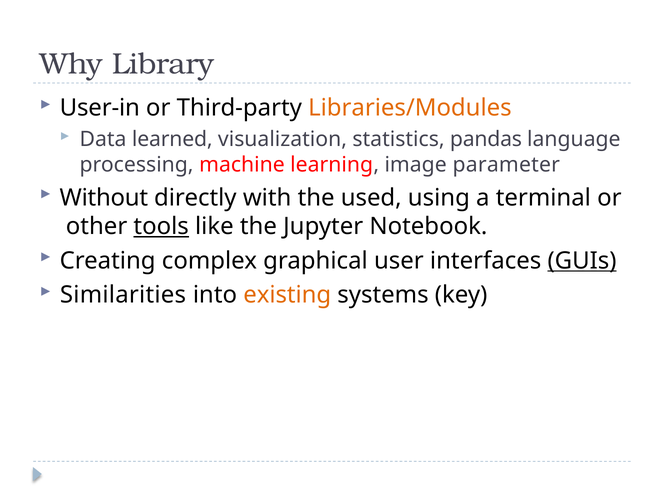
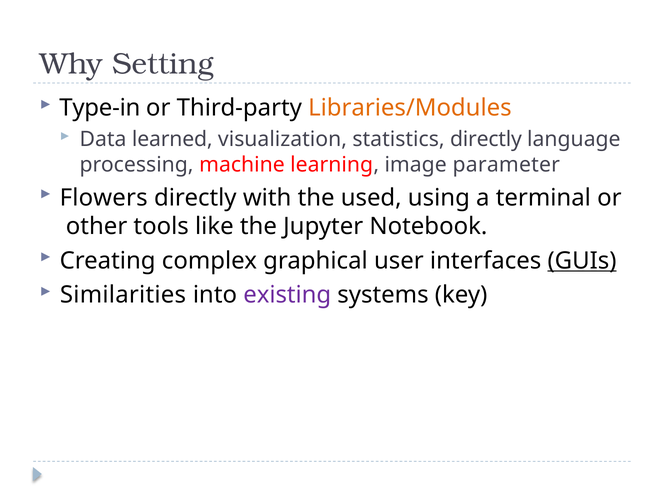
Library: Library -> Setting (163, 64)
User-in: User-in -> Type-in (100, 108)
statistics pandas: pandas -> directly (486, 139)
Without: Without -> Flowers (104, 198)
tools underline: present -> none (161, 226)
existing colour: orange -> purple (287, 295)
